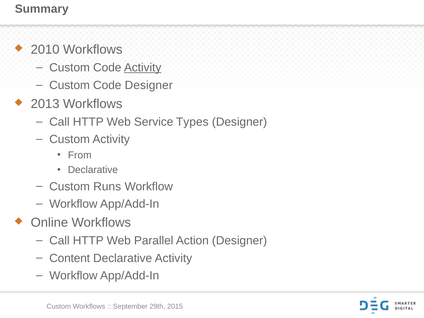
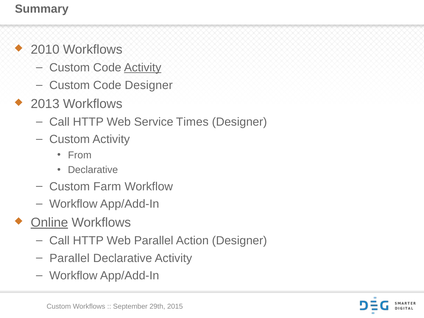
Types: Types -> Times (192, 122)
Runs: Runs -> Farm (107, 186)
Online underline: none -> present (49, 223)
Content: Content -> Parallel (70, 258)
